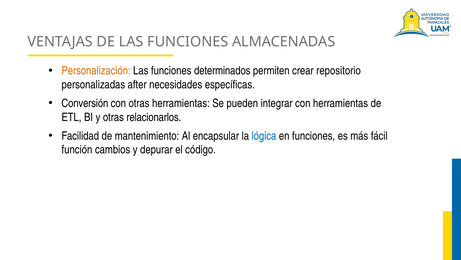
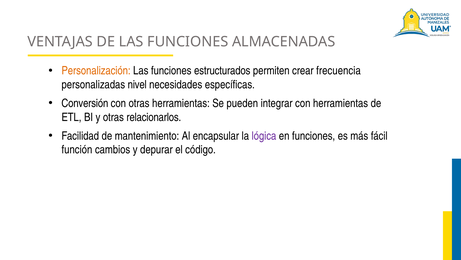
determinados: determinados -> estructurados (222, 71)
repositorio: repositorio -> frecuencia (339, 71)
after: after -> nivel (137, 84)
lógica colour: blue -> purple (264, 136)
